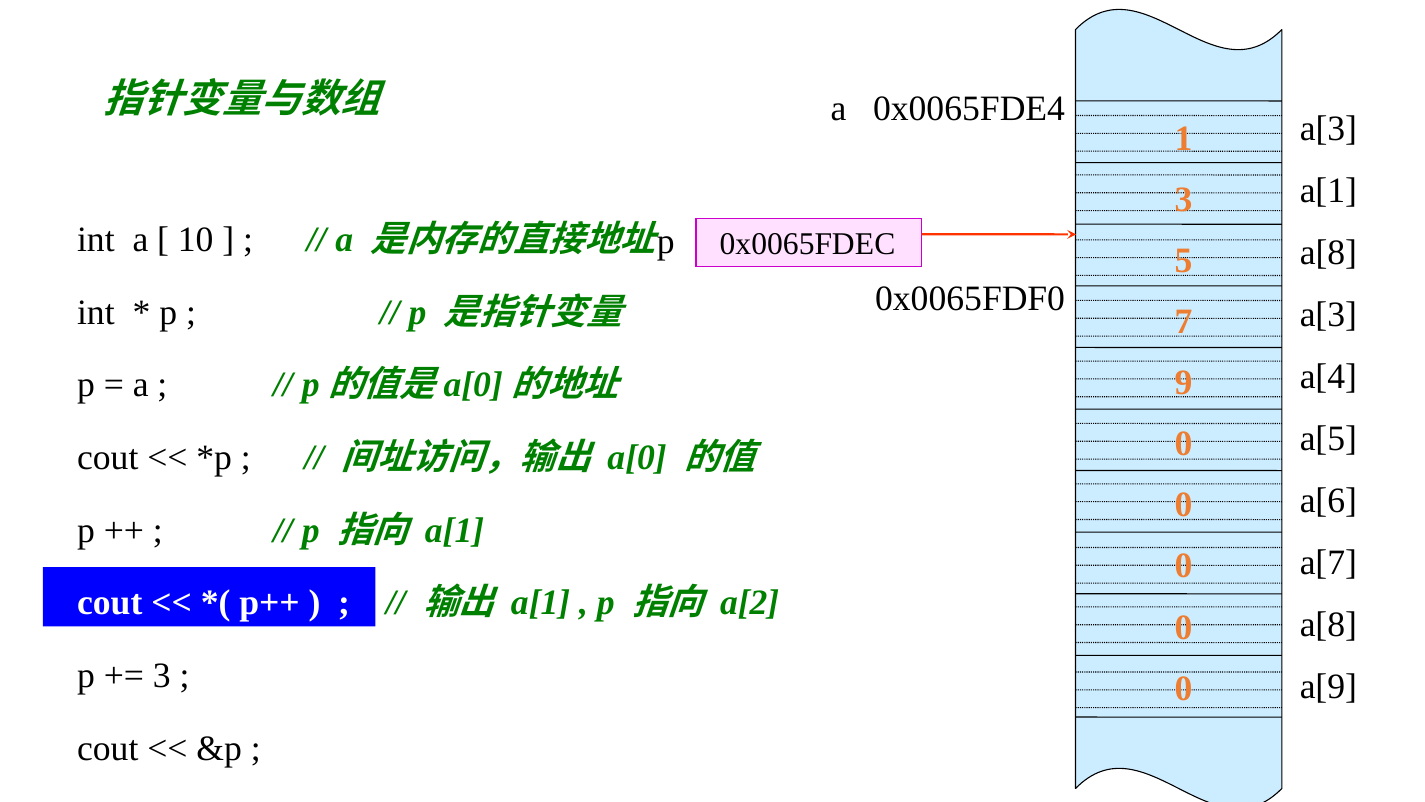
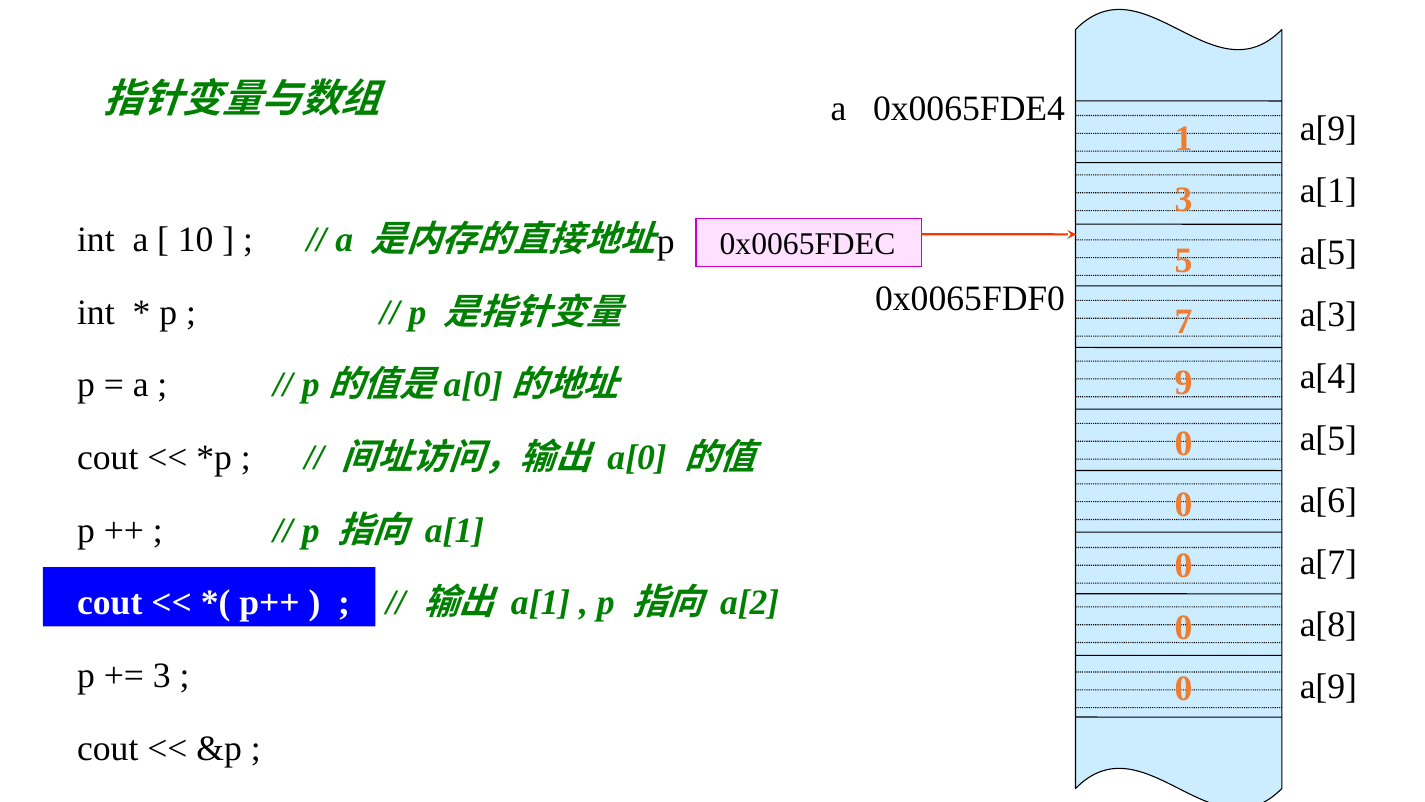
a[3: a[3 -> a[9 (1328, 128)
a[8: a[8 -> a[5 (1328, 252)
